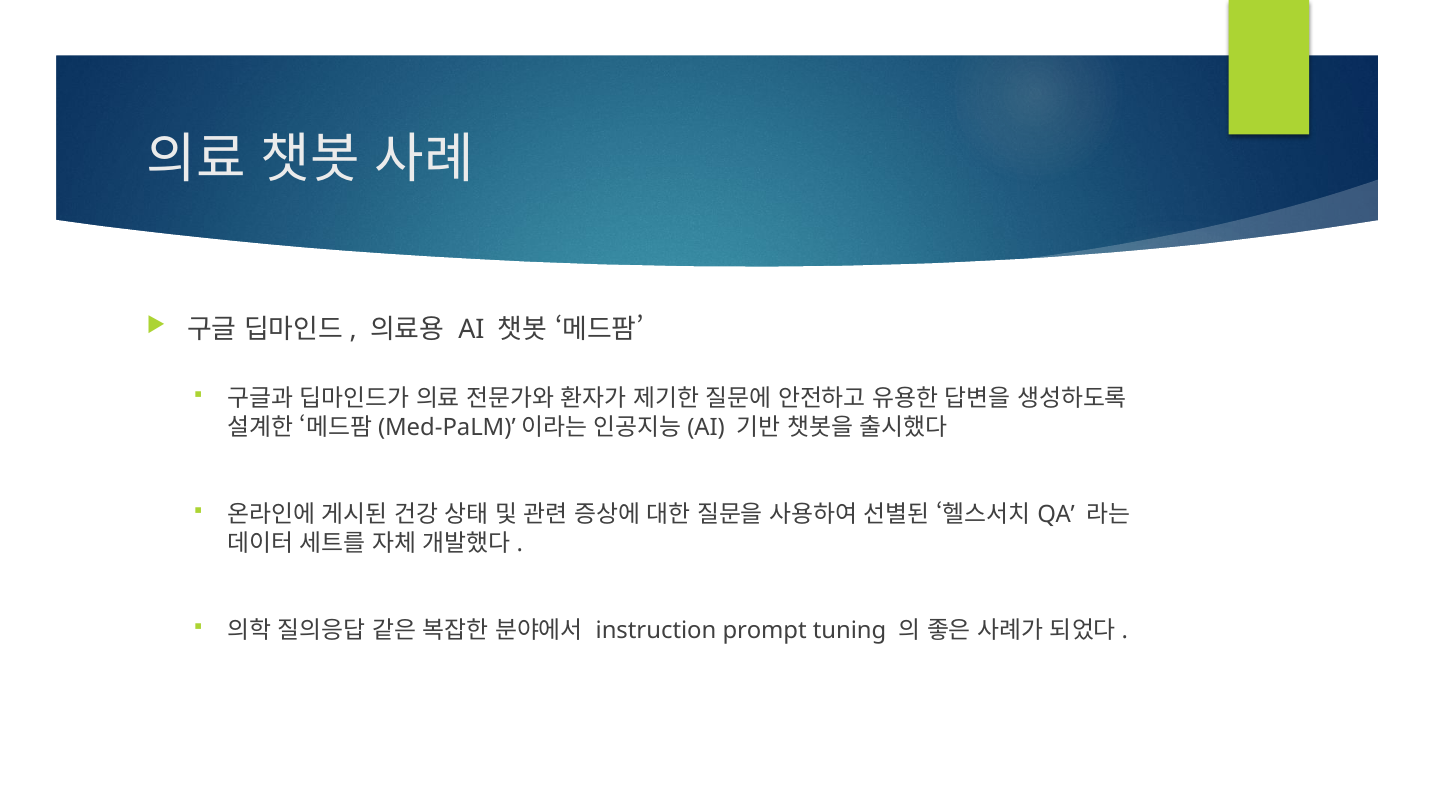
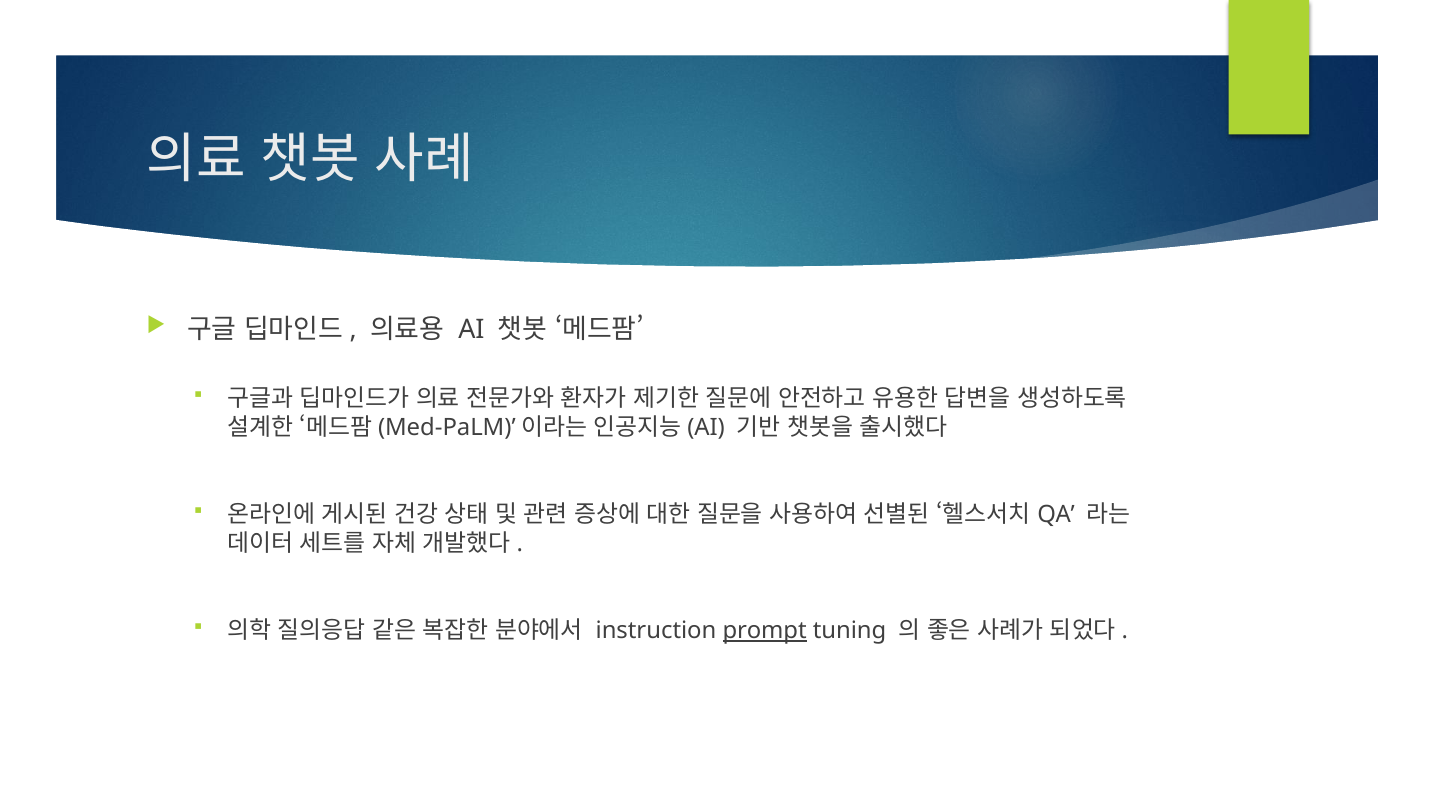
prompt underline: none -> present (765, 631)
